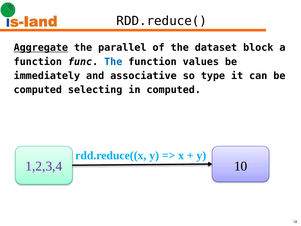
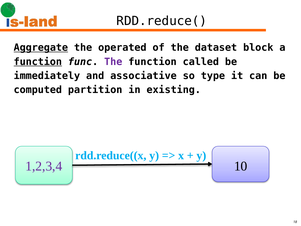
parallel: parallel -> operated (122, 48)
function underline: none -> present (38, 62)
The colour: blue -> purple (113, 62)
values: values -> called (201, 62)
selecting: selecting -> partition (95, 90)
in computed: computed -> existing (174, 90)
